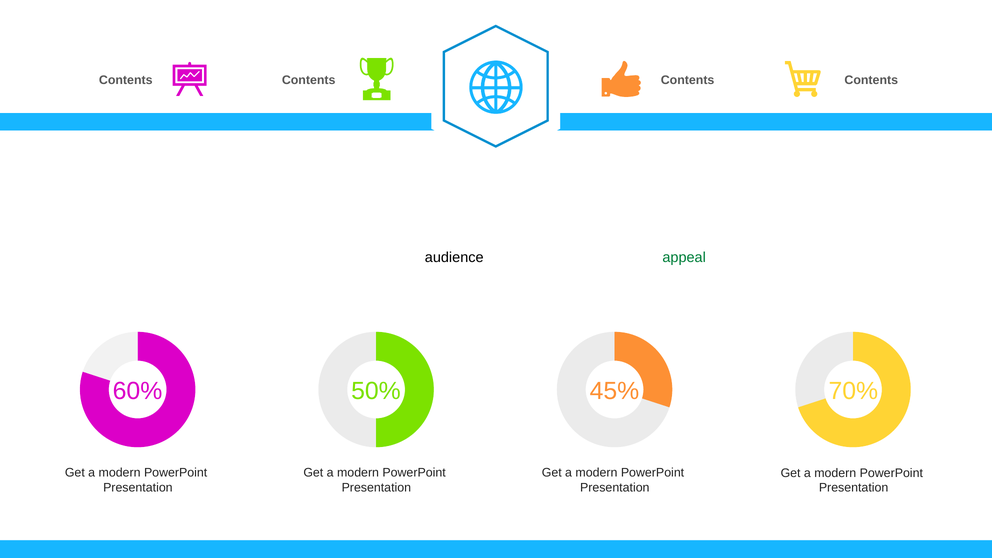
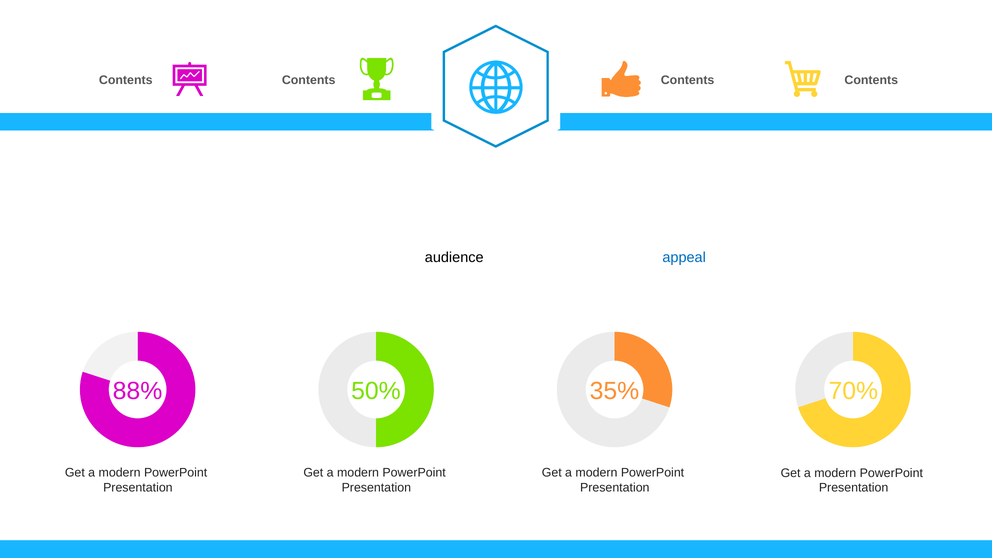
appeal colour: green -> blue (684, 258)
60%: 60% -> 88% (138, 391)
45%: 45% -> 35% (614, 391)
